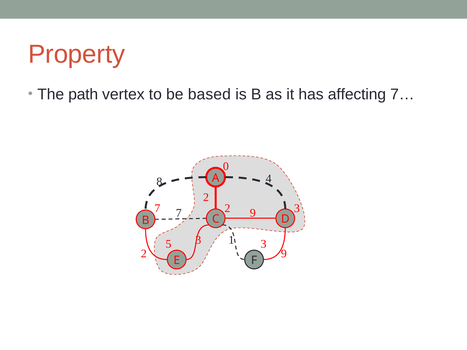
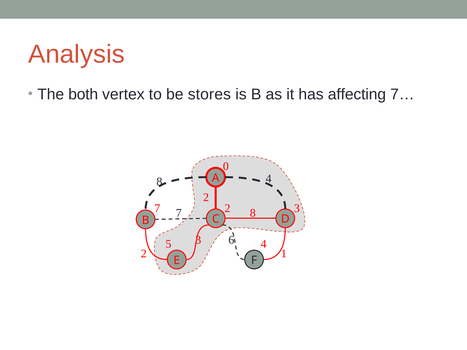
Property: Property -> Analysis (76, 54)
path: path -> both (83, 94)
based: based -> stores (209, 94)
7 9: 9 -> 8 (253, 213)
1: 1 -> 6 (231, 240)
5 3: 3 -> 4 (264, 244)
2 9: 9 -> 1 (284, 254)
